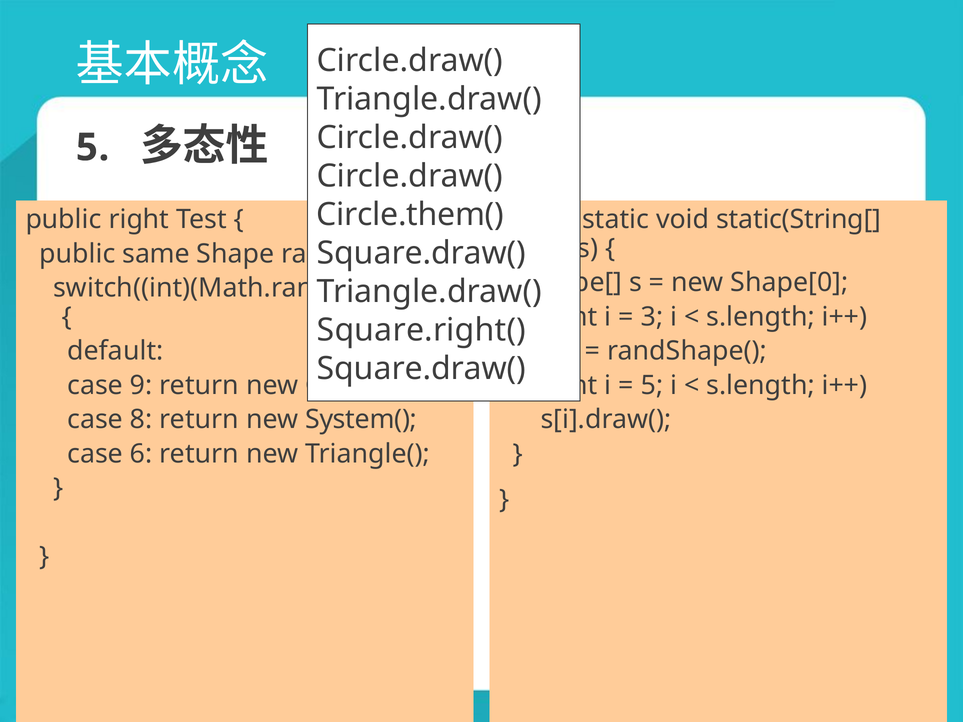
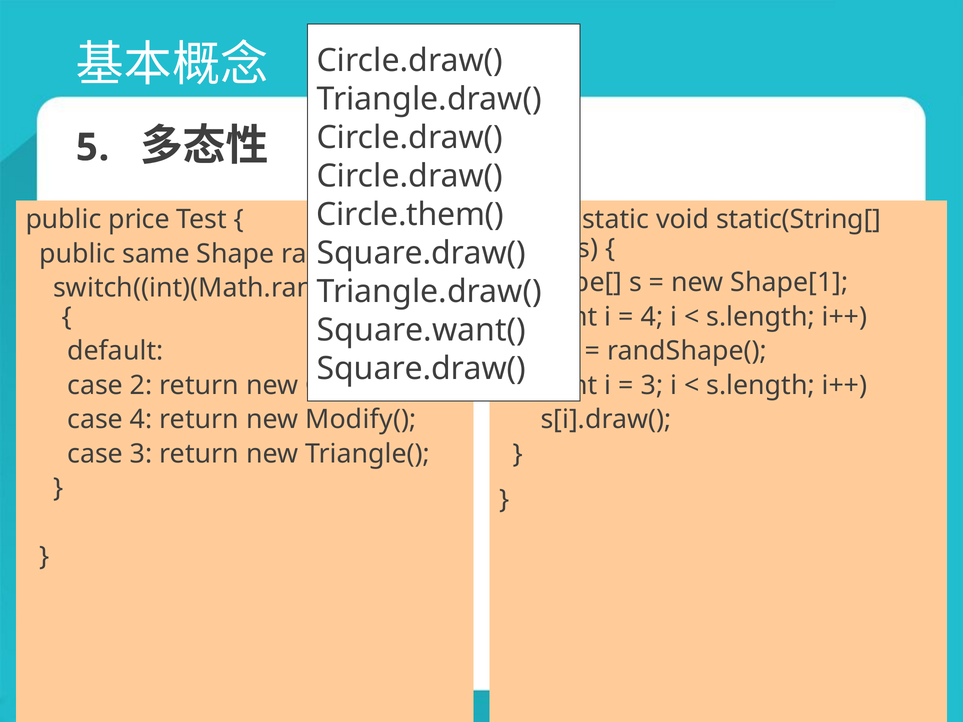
right: right -> price (139, 220)
Shape[0: Shape[0 -> Shape[1 (789, 283)
3: 3 -> 4 (652, 317)
Square.right(: Square.right( -> Square.want( (421, 330)
9: 9 -> 2 (141, 385)
5: 5 -> 3 (652, 385)
case 8: 8 -> 4 (141, 420)
System(: System( -> Modify( (361, 420)
case 6: 6 -> 3 (141, 454)
